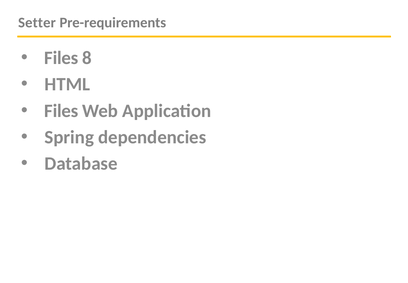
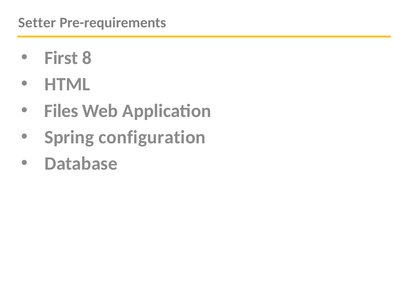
Files: Files -> First (61, 58)
dependencies: dependencies -> configuration (152, 137)
